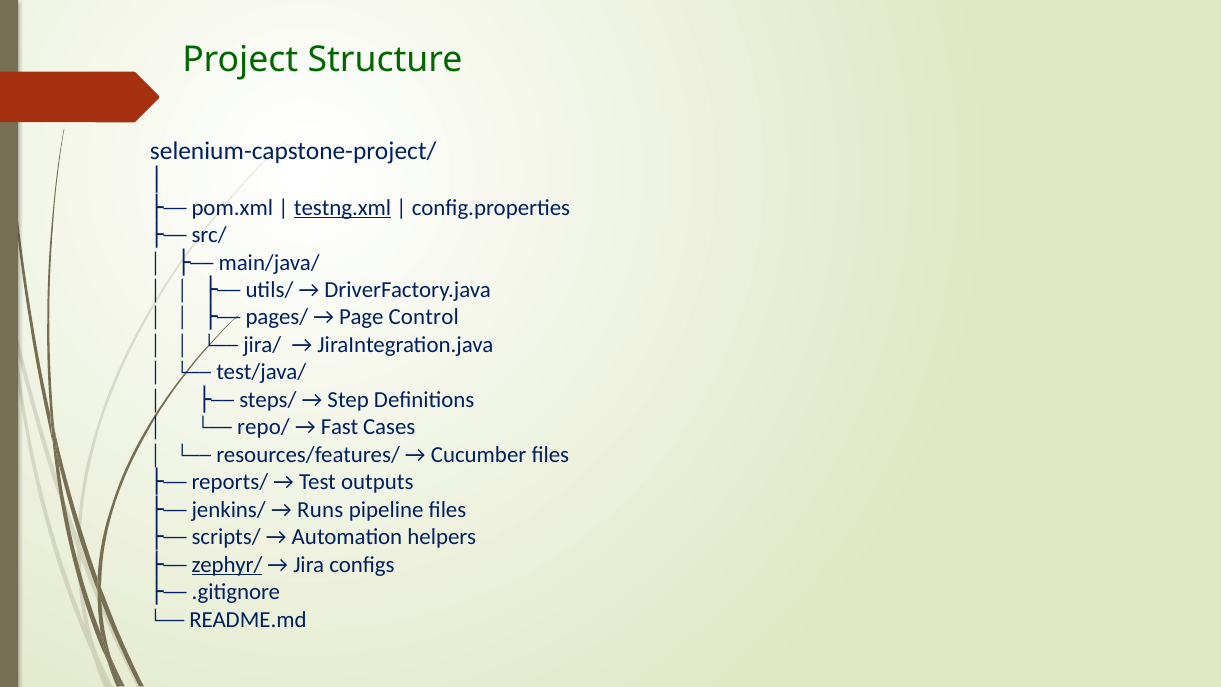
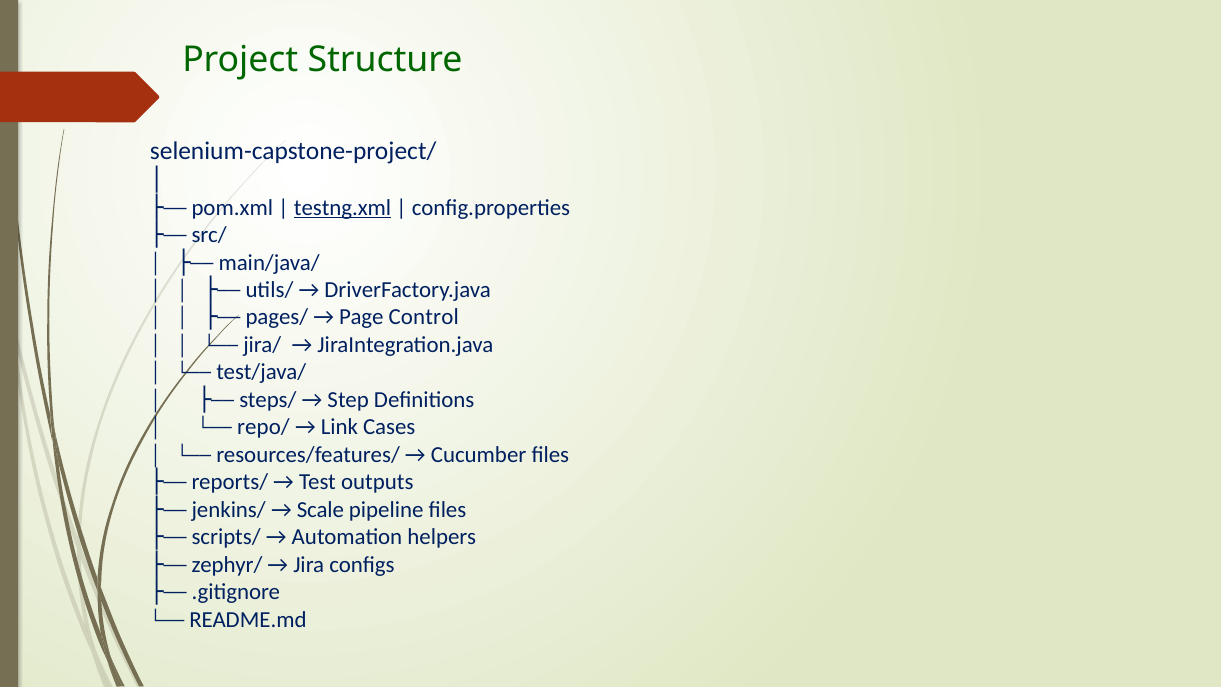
Fast: Fast -> Link (339, 427)
Runs: Runs -> Scale (320, 510)
zephyr/ underline: present -> none (227, 565)
